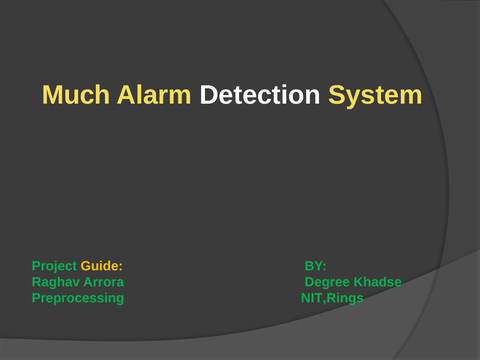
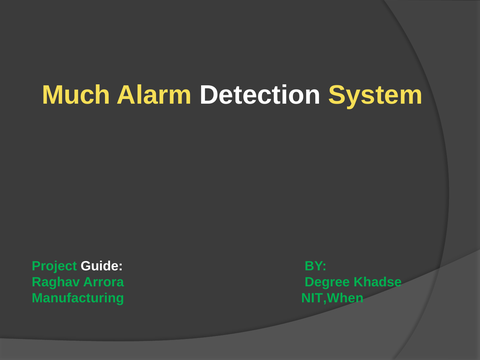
Guide colour: yellow -> white (102, 266)
Preprocessing: Preprocessing -> Manufacturing (78, 298)
NIT,Rings: NIT,Rings -> NIT,When (332, 298)
